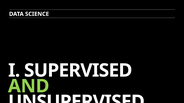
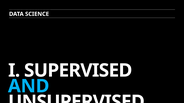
AND colour: light green -> light blue (29, 86)
